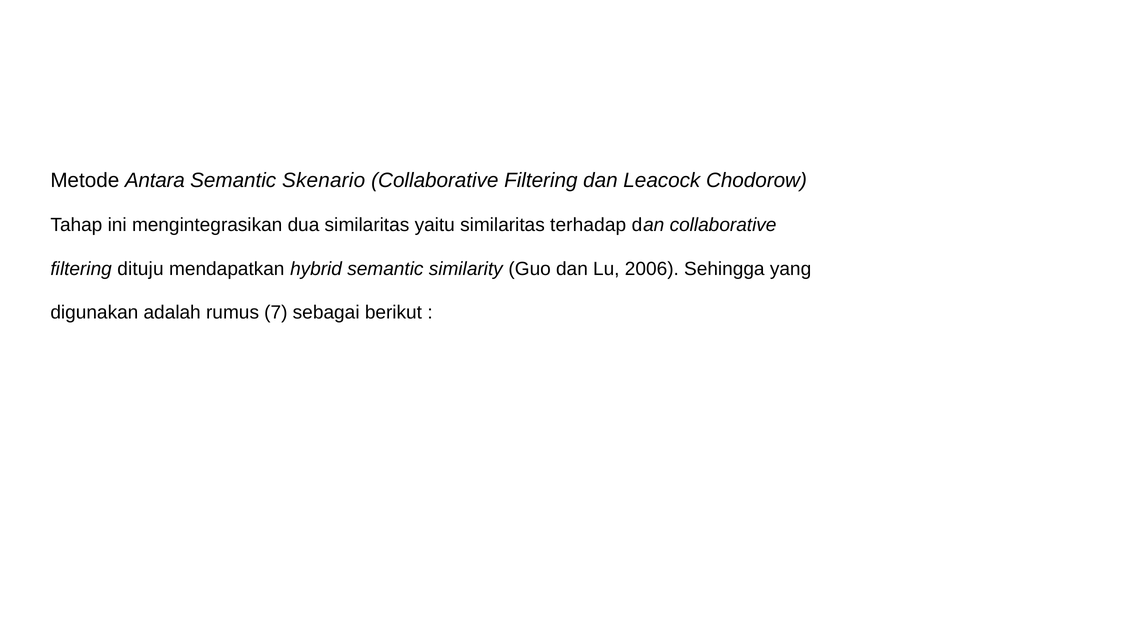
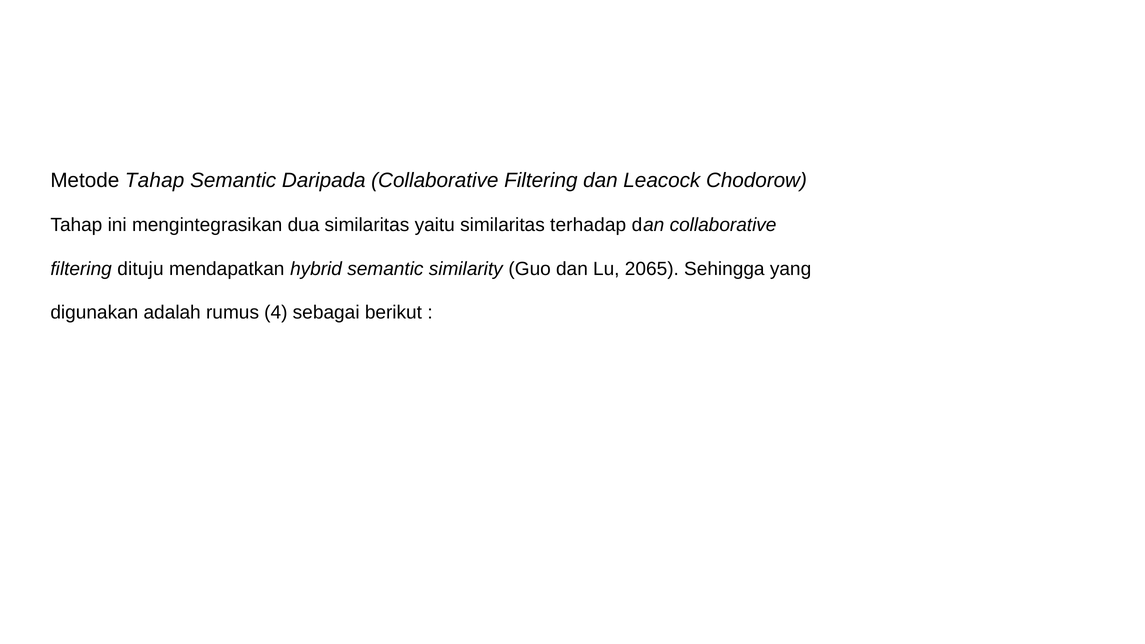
Metode Antara: Antara -> Tahap (155, 181)
Skenario: Skenario -> Daripada (324, 181)
2006: 2006 -> 2065 (652, 269)
7: 7 -> 4 (276, 312)
